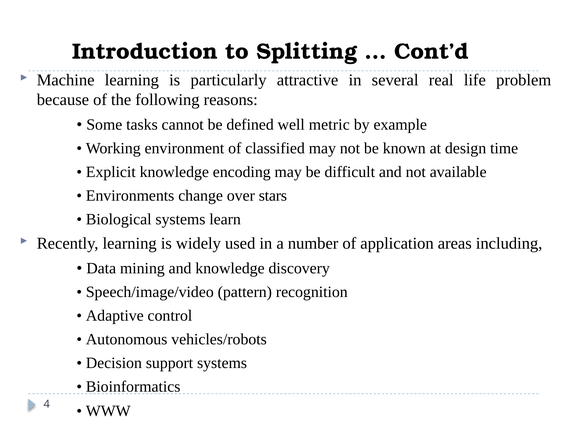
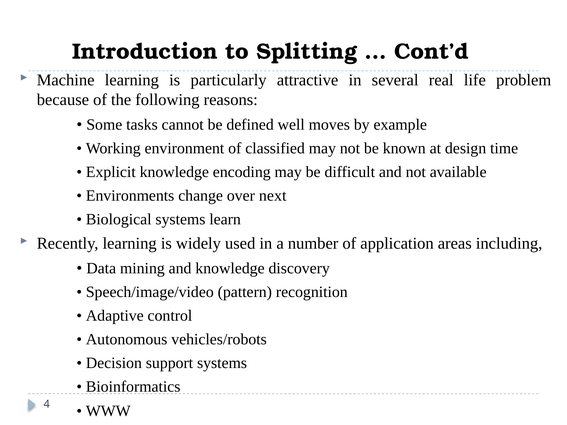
metric: metric -> moves (329, 125)
stars: stars -> next (273, 196)
